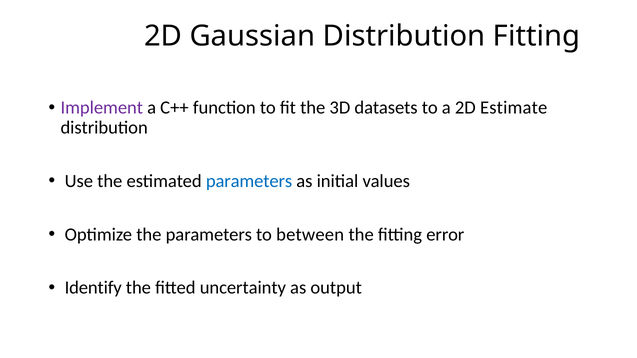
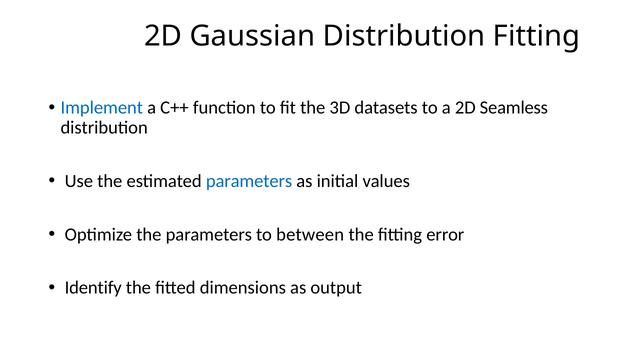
Implement colour: purple -> blue (102, 108)
Estimate: Estimate -> Seamless (514, 108)
uncertainty: uncertainty -> dimensions (243, 288)
